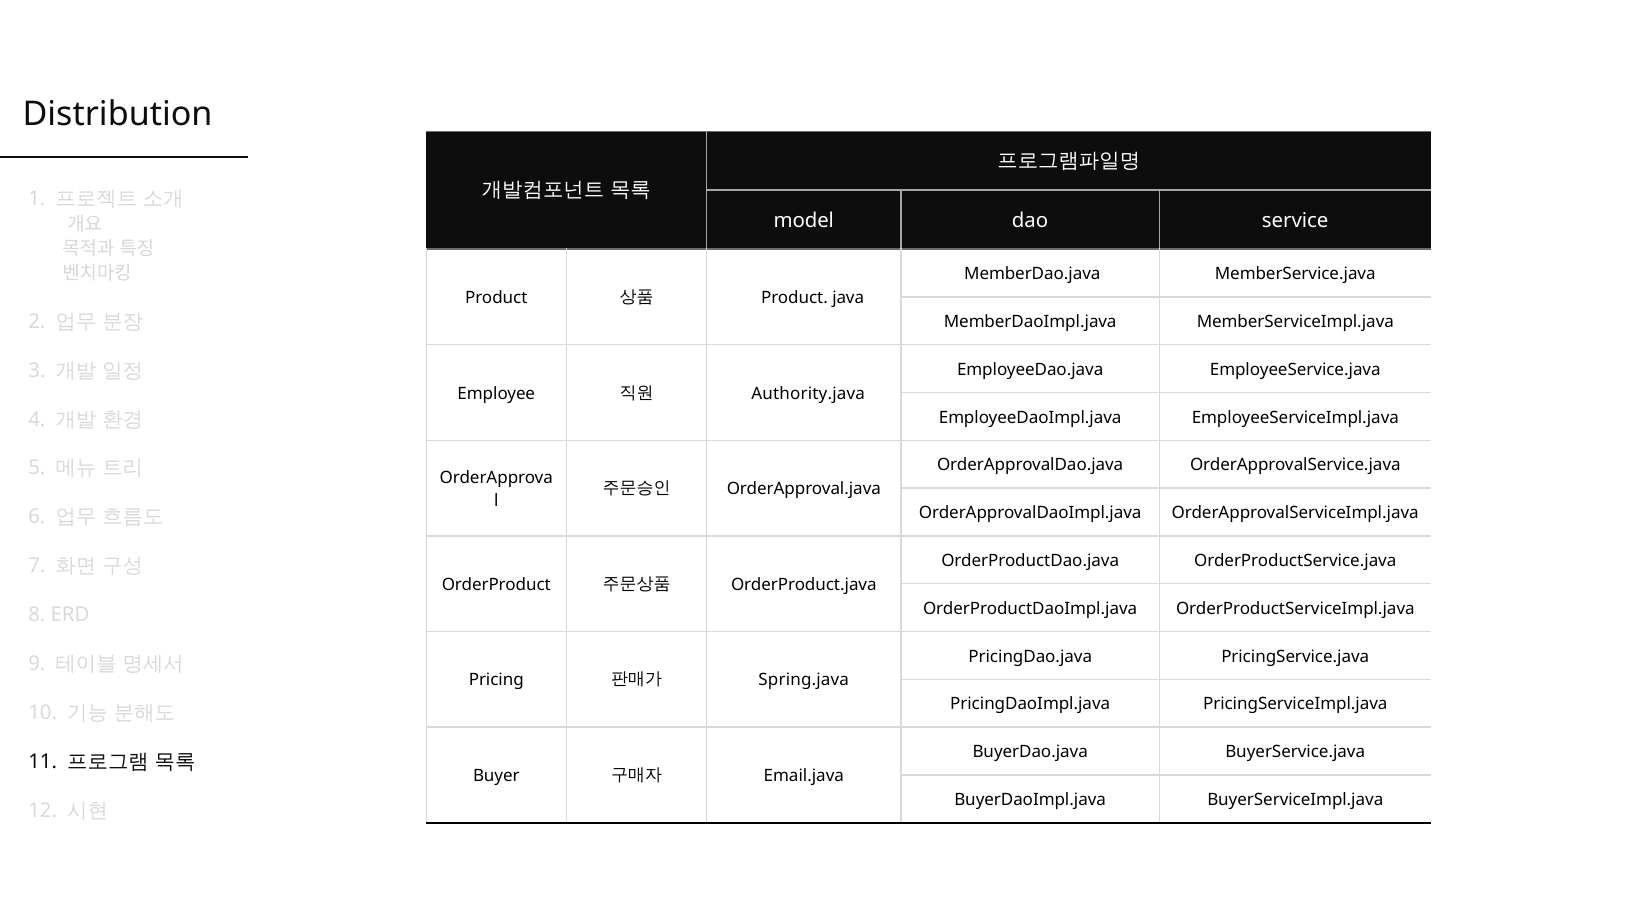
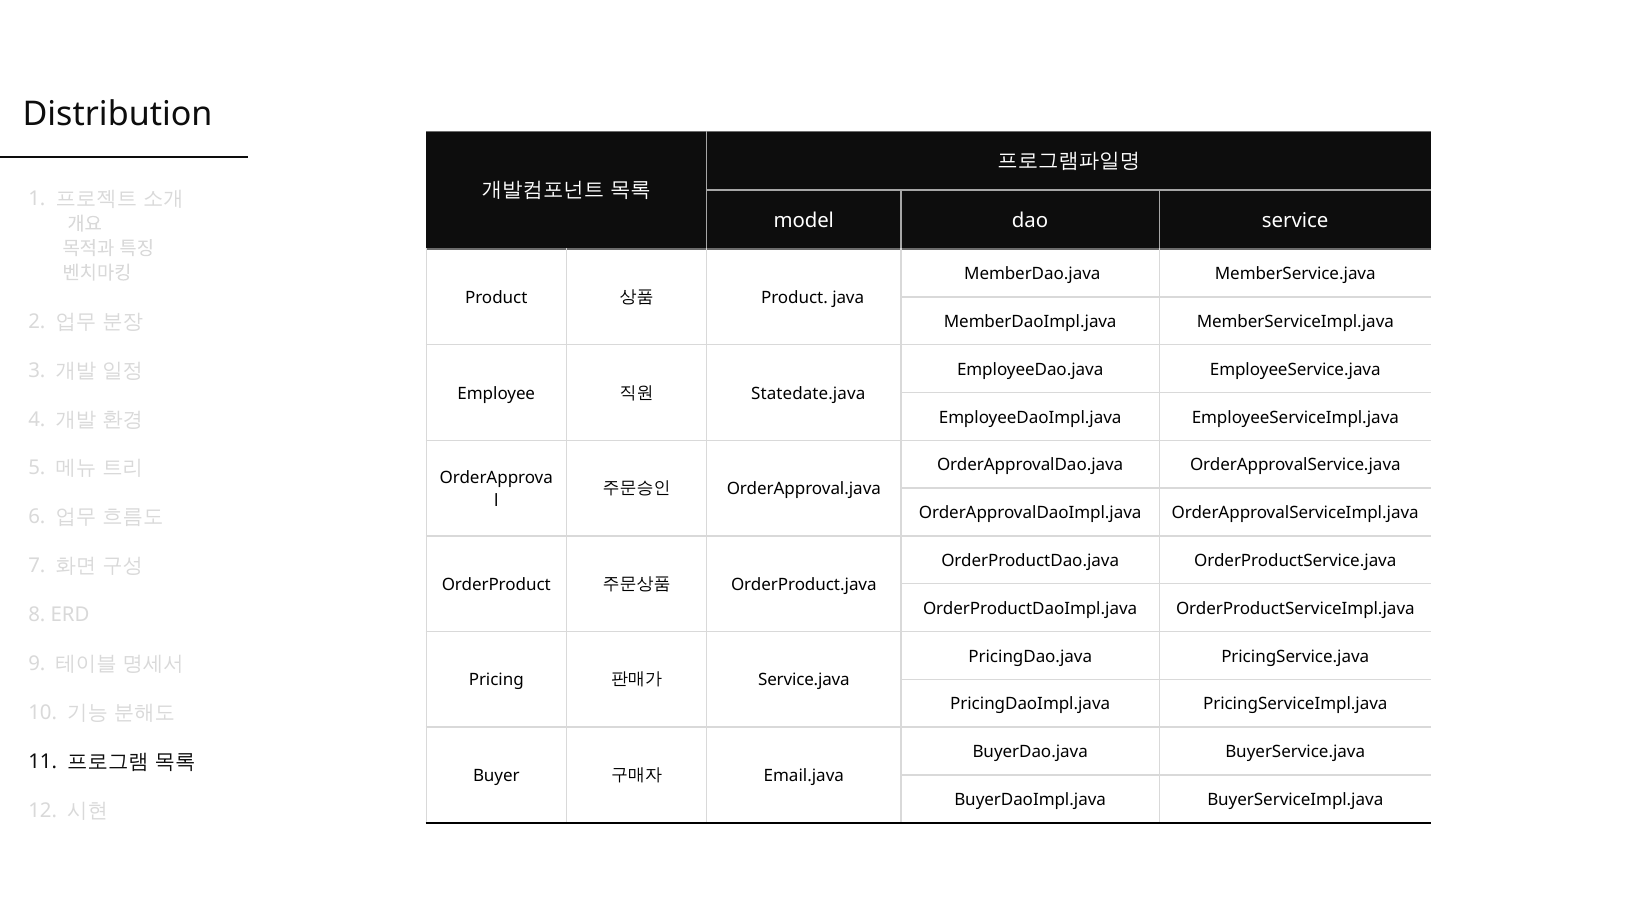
Authority.java: Authority.java -> Statedate.java (808, 394)
Spring.java: Spring.java -> Service.java (804, 681)
